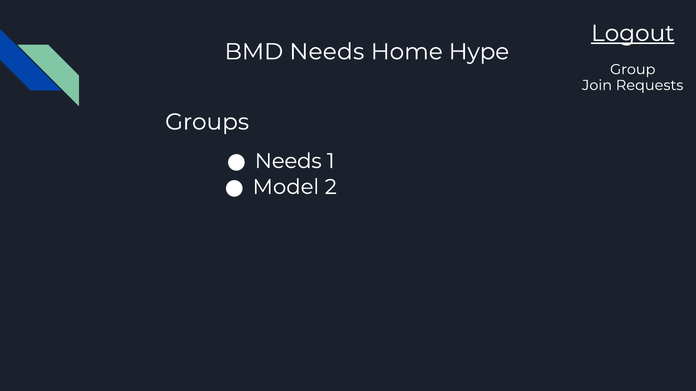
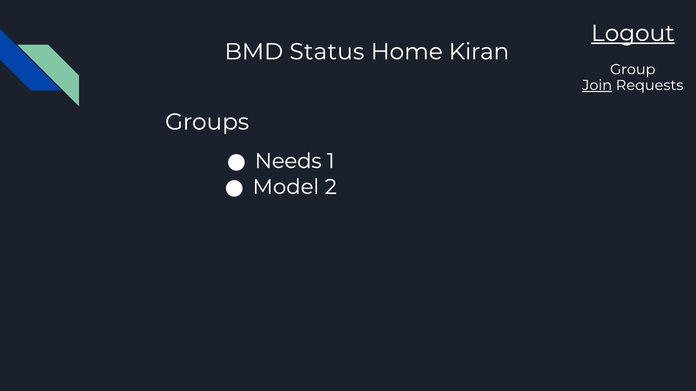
BMD Needs: Needs -> Status (327, 52)
Hype: Hype -> Kiran (479, 52)
Join underline: none -> present (597, 85)
